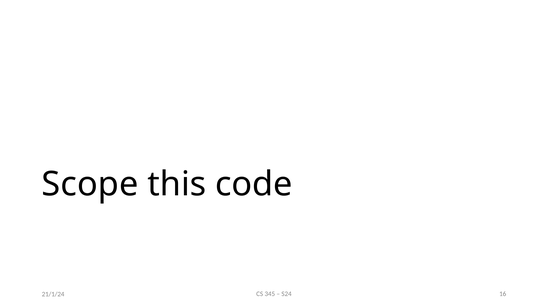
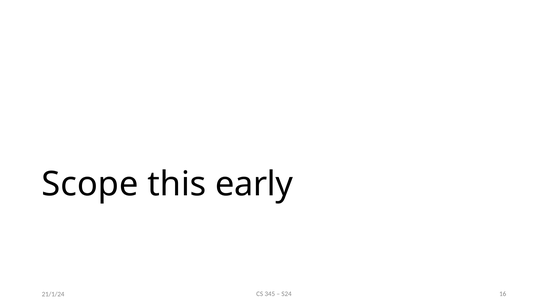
code: code -> early (254, 184)
